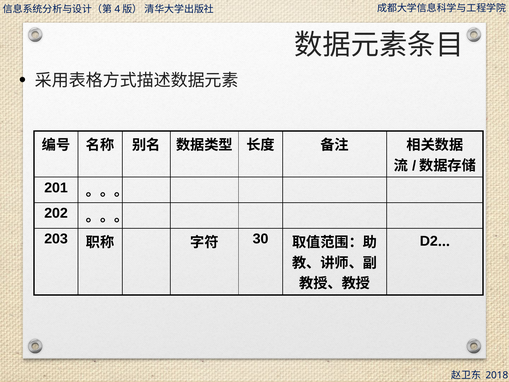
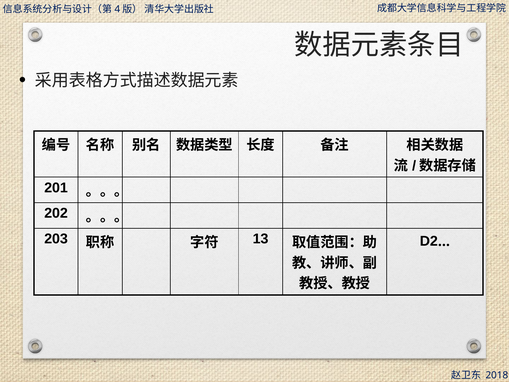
30: 30 -> 13 (261, 239)
